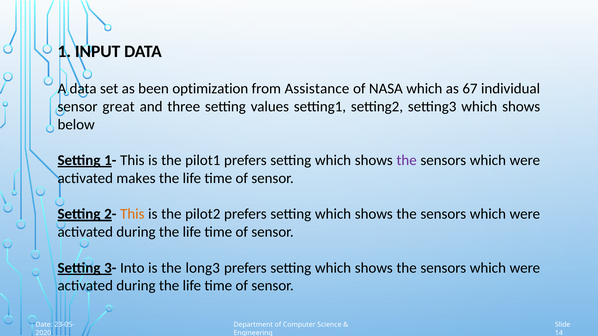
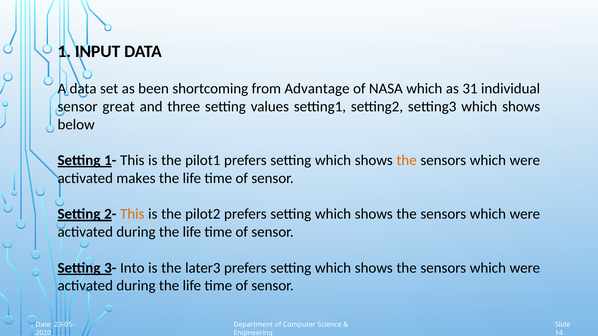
optimization: optimization -> shortcoming (210, 89)
Assistance: Assistance -> Advantage (317, 89)
67: 67 -> 31 (470, 89)
the colour: purple -> orange (407, 160)
long3: long3 -> later3 (203, 268)
